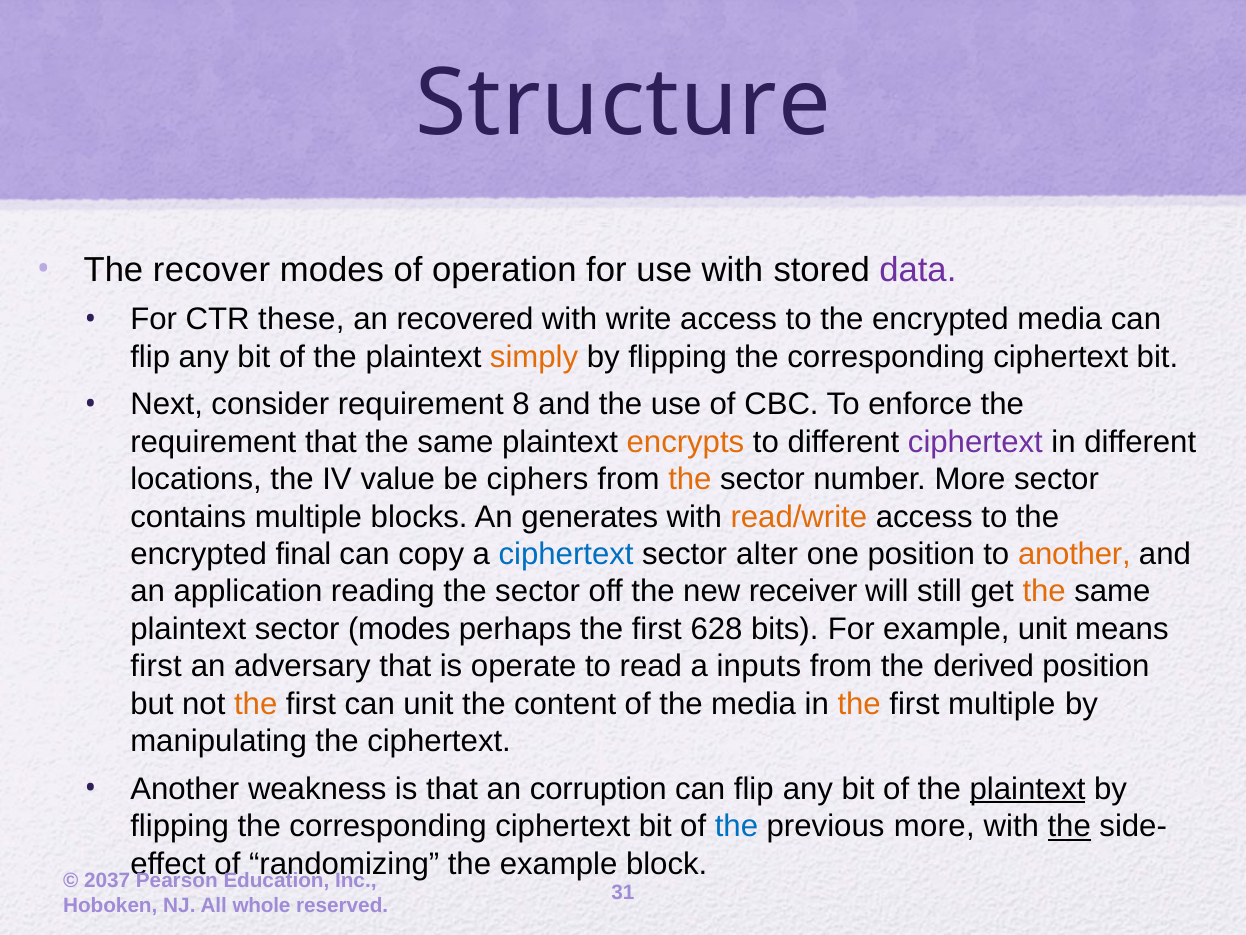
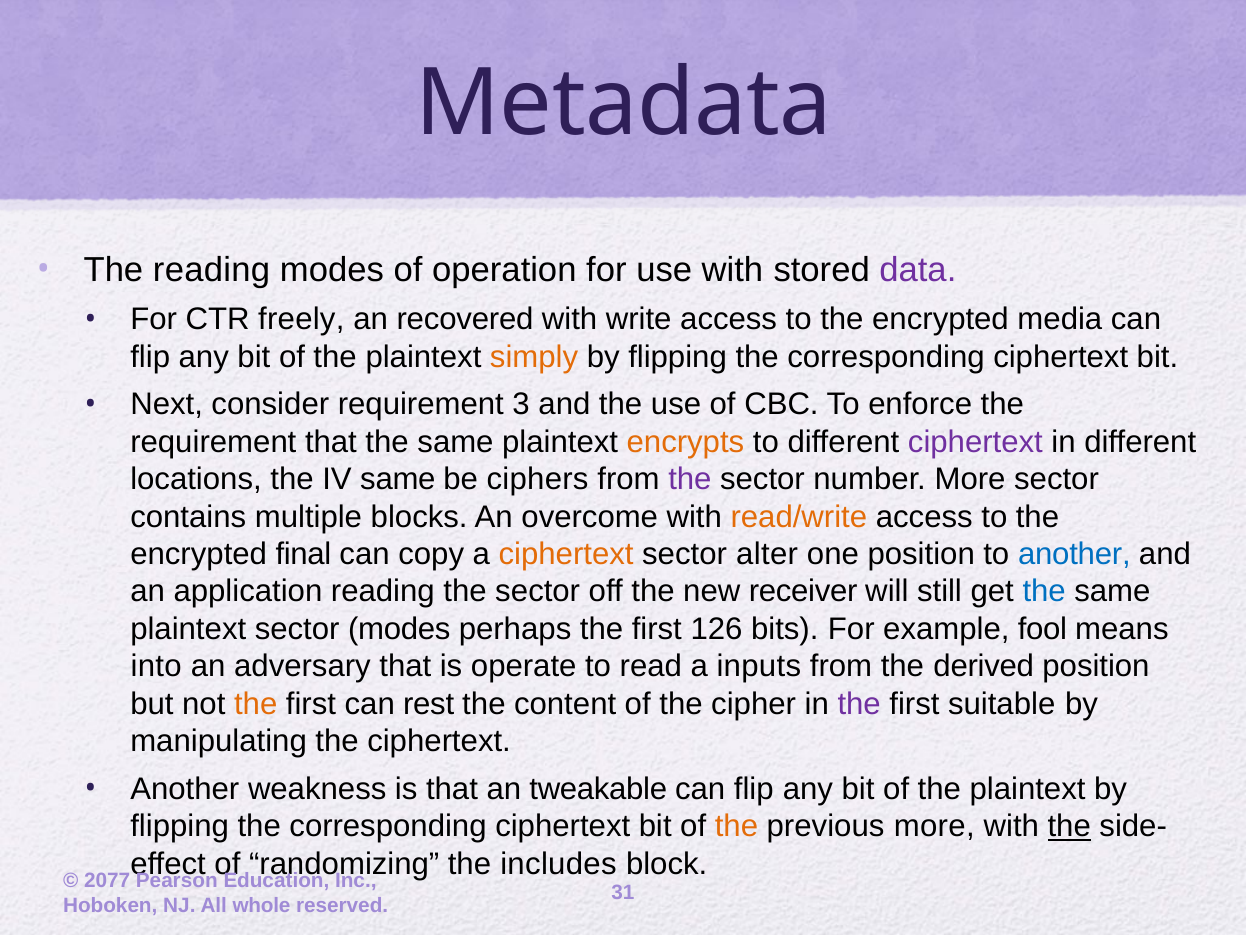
Structure: Structure -> Metadata (624, 104)
The recover: recover -> reading (212, 270)
these: these -> freely (301, 319)
8: 8 -> 3 (521, 404)
IV value: value -> same (398, 479)
the colour: orange -> purple (690, 479)
generates: generates -> overcome (590, 516)
ciphertext colour: blue -> orange (566, 554)
another colour: orange -> blue (1074, 554)
the colour: orange -> blue (1044, 591)
628: 628 -> 126 (717, 629)
example unit: unit -> fool (1042, 629)
first: first -> into (156, 666)
can unit: unit -> rest (429, 703)
the media: media -> cipher (754, 703)
the colour: orange -> purple (859, 703)
first multiple: multiple -> suitable (1002, 703)
corruption: corruption -> tweakable (598, 789)
plaintext underline: present -> none (1028, 789)
the colour: blue -> orange (736, 826)
the example: example -> includes (558, 863)
2037: 2037 -> 2077 (107, 880)
